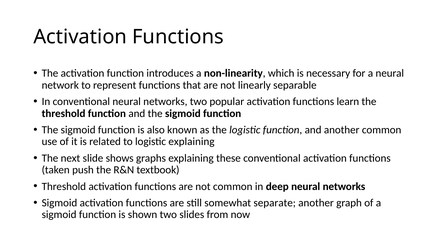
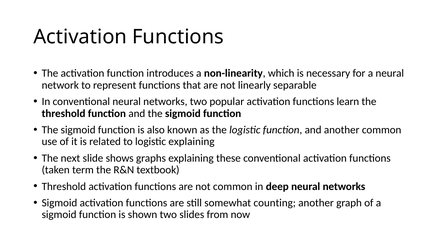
push: push -> term (83, 170)
separate: separate -> counting (275, 203)
